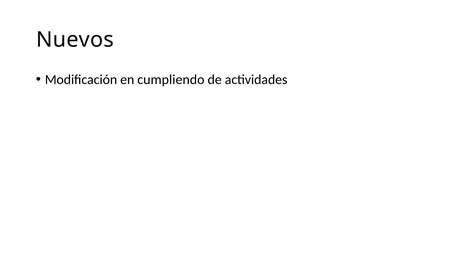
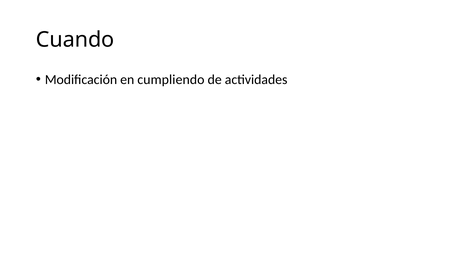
Nuevos: Nuevos -> Cuando (75, 40)
